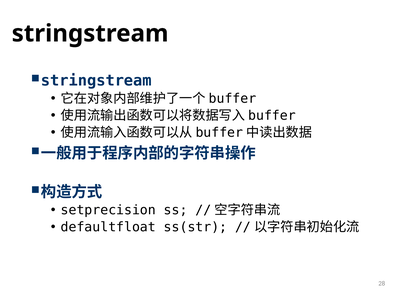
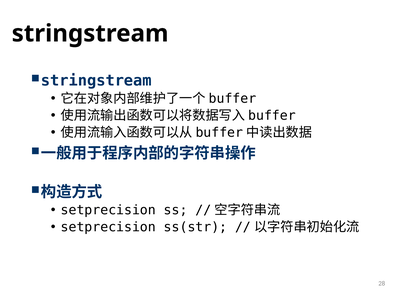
defaultfloat: defaultfloat -> setprecision (108, 227)
